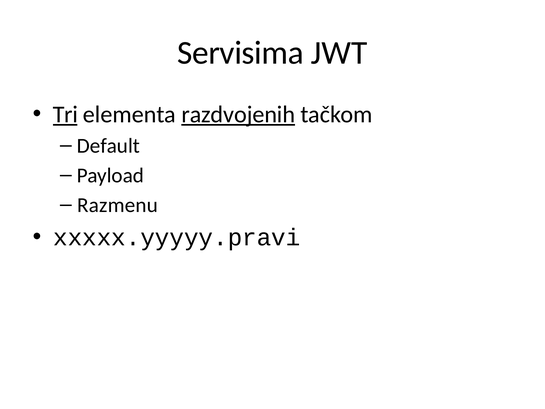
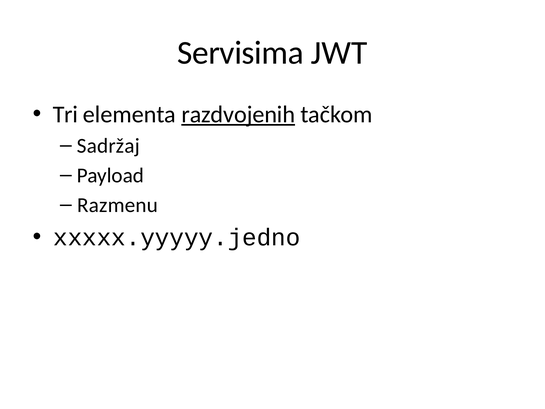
Tri underline: present -> none (65, 114)
Default: Default -> Sadržaj (108, 146)
xxxxx.yyyyy.pravi: xxxxx.yyyyy.pravi -> xxxxx.yyyyy.jedno (177, 237)
